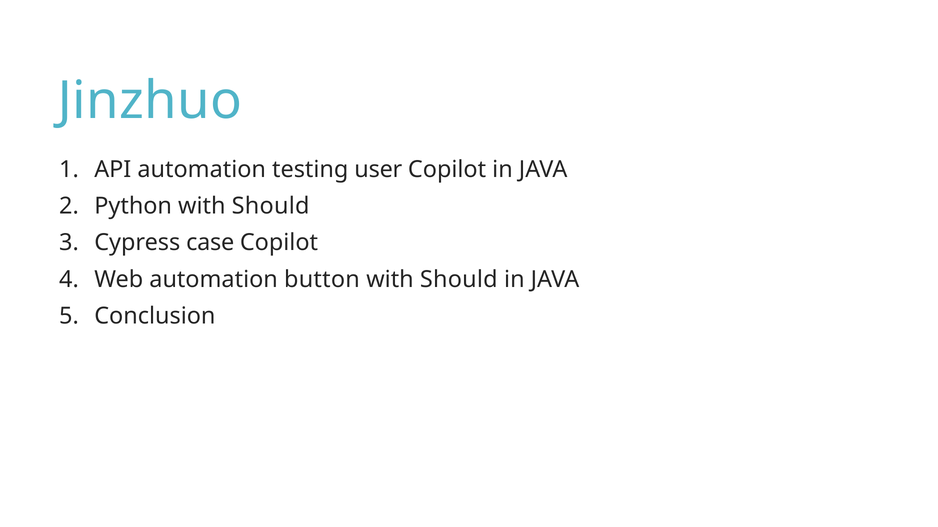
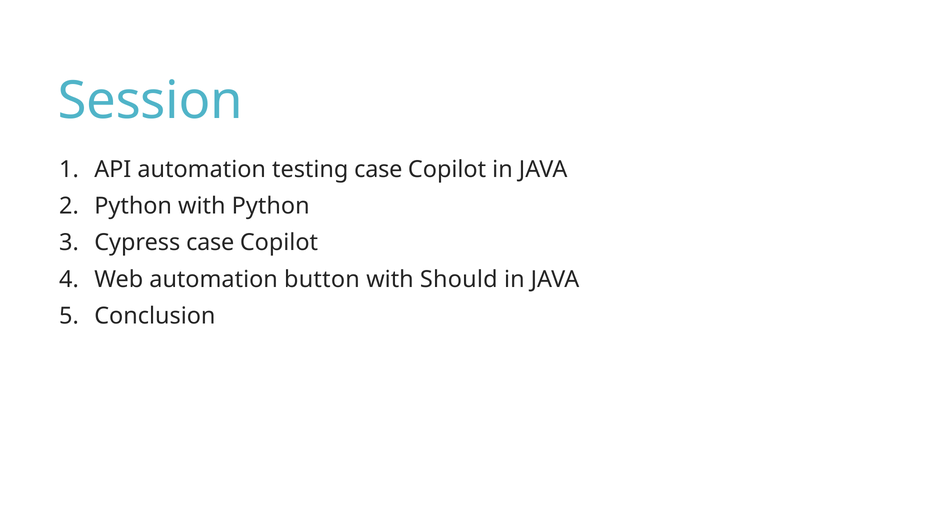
Jinzhuo: Jinzhuo -> Session (150, 101)
testing user: user -> case (378, 170)
Python with Should: Should -> Python (271, 206)
